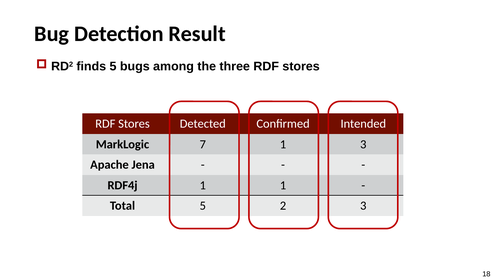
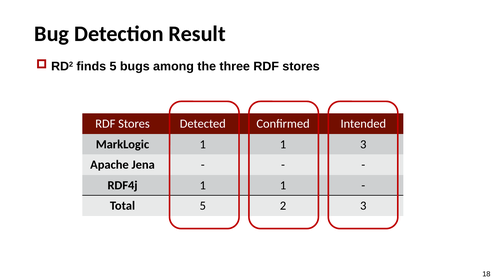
MarkLogic 7: 7 -> 1 (203, 144)
